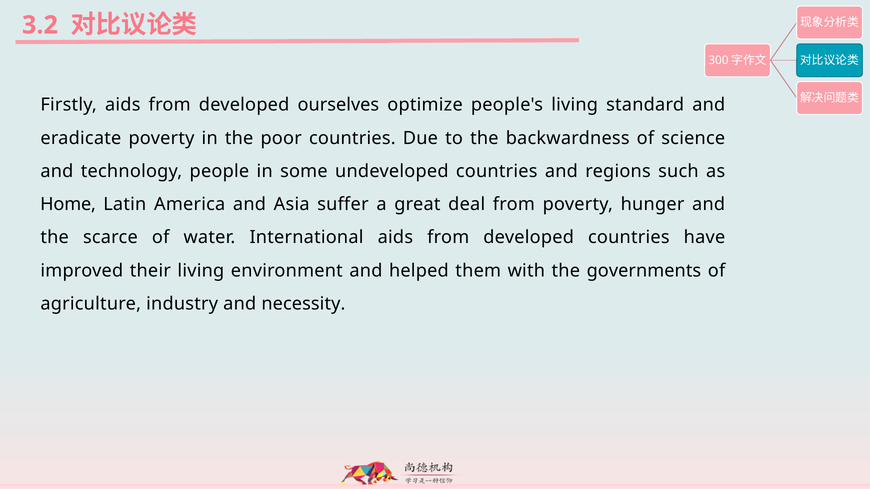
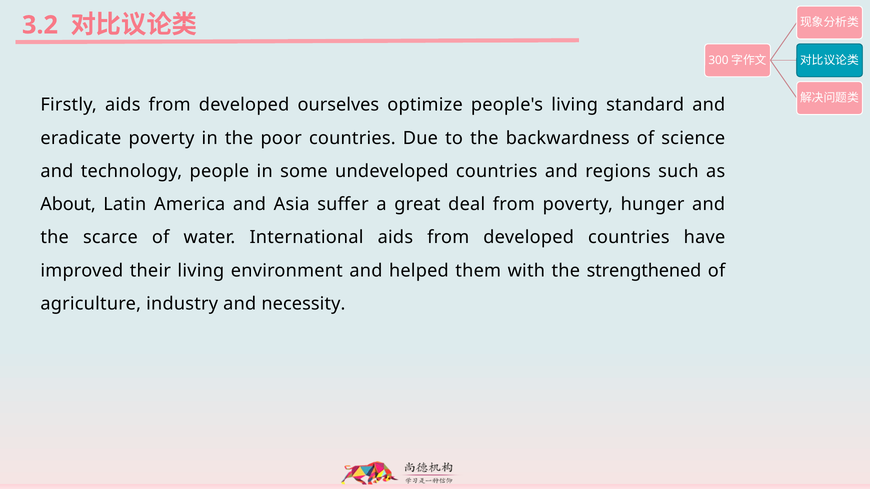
Home: Home -> About (68, 205)
governments: governments -> strengthened (644, 271)
